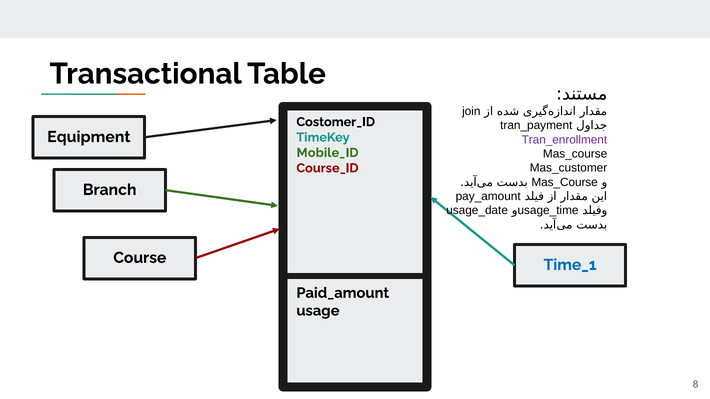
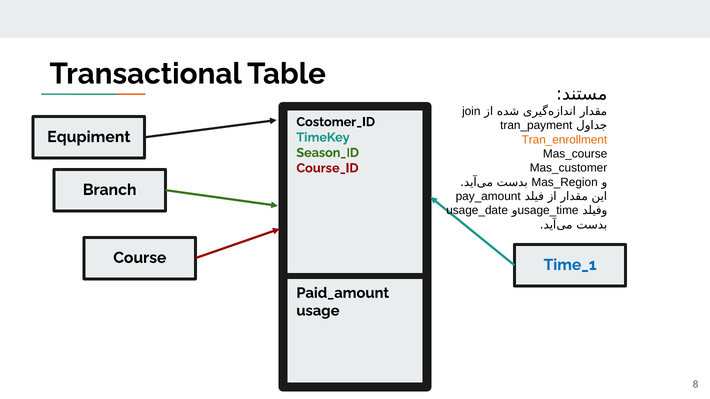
Equipment: Equipment -> Equpiment (89, 137)
Tran_enrollment colour: purple -> orange (564, 140)
Mobile_ID: Mobile_ID -> Season_ID (328, 153)
Mas_Course: Mas_Course -> Mas_Region (565, 182)
